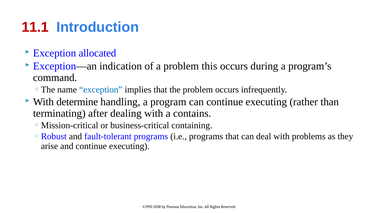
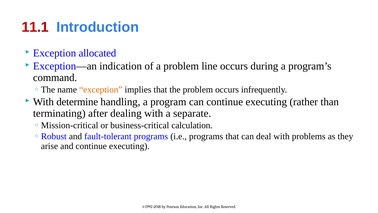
this: this -> line (209, 66)
exception colour: blue -> orange (101, 90)
contains: contains -> separate (192, 113)
containing: containing -> calculation (192, 125)
